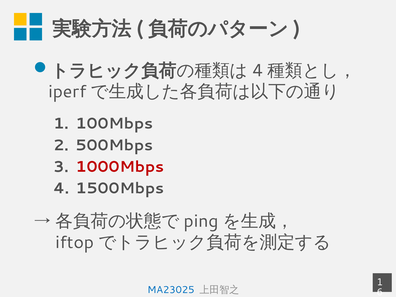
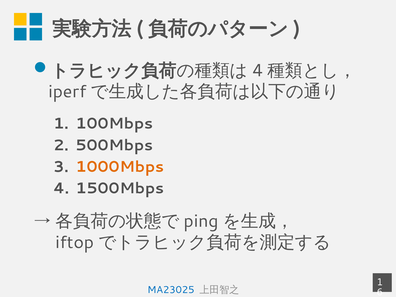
1000Mbps colour: red -> orange (120, 167)
